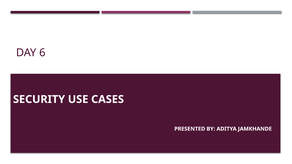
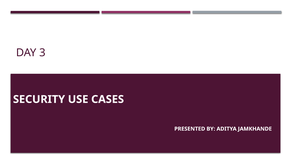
6: 6 -> 3 (42, 53)
